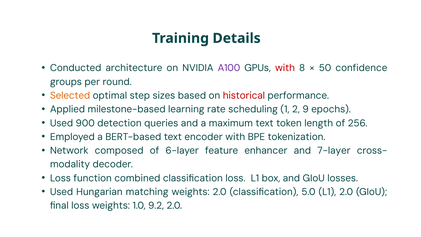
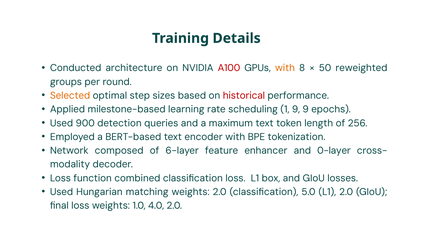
A100 colour: purple -> red (229, 68)
with colour: red -> orange (285, 68)
confidence: confidence -> reweighted (361, 68)
1 2: 2 -> 9 (296, 109)
7-layer: 7-layer -> 0-layer (334, 151)
9.2: 9.2 -> 4.0 (156, 206)
